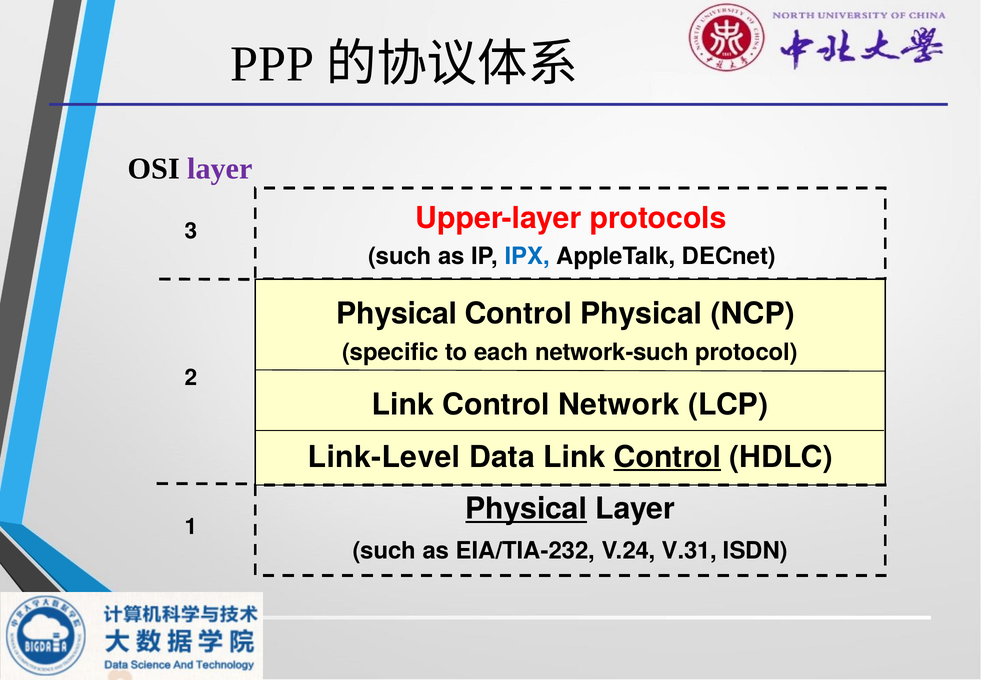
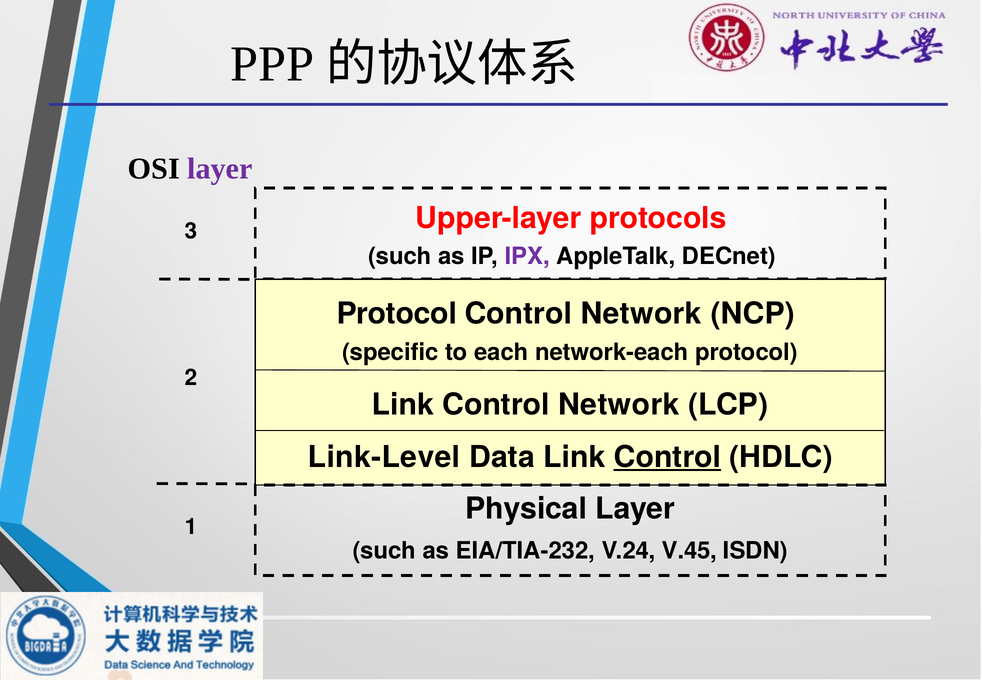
IPX colour: blue -> purple (527, 256)
Physical: Physical -> Protocol (397, 314)
Physical: Physical -> Network (641, 314)
network-such: network-such -> network-each (612, 352)
Physical underline: present -> none (526, 509)
V.31: V.31 -> V.45 (689, 551)
